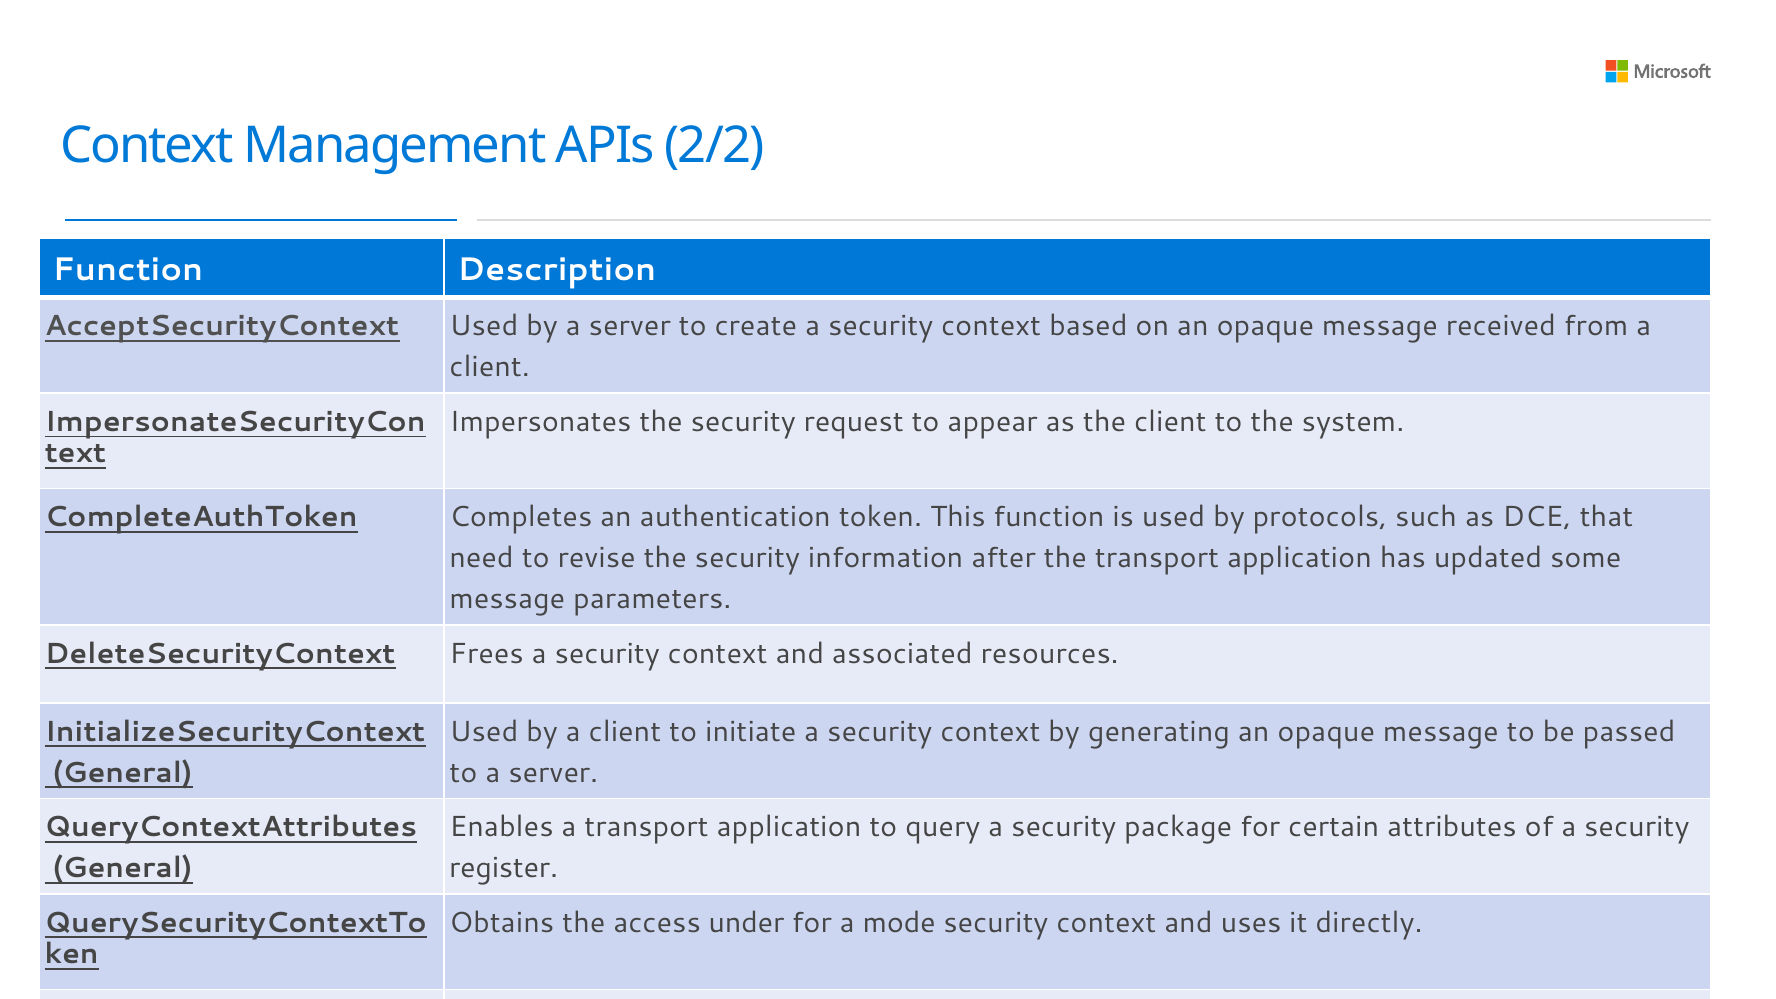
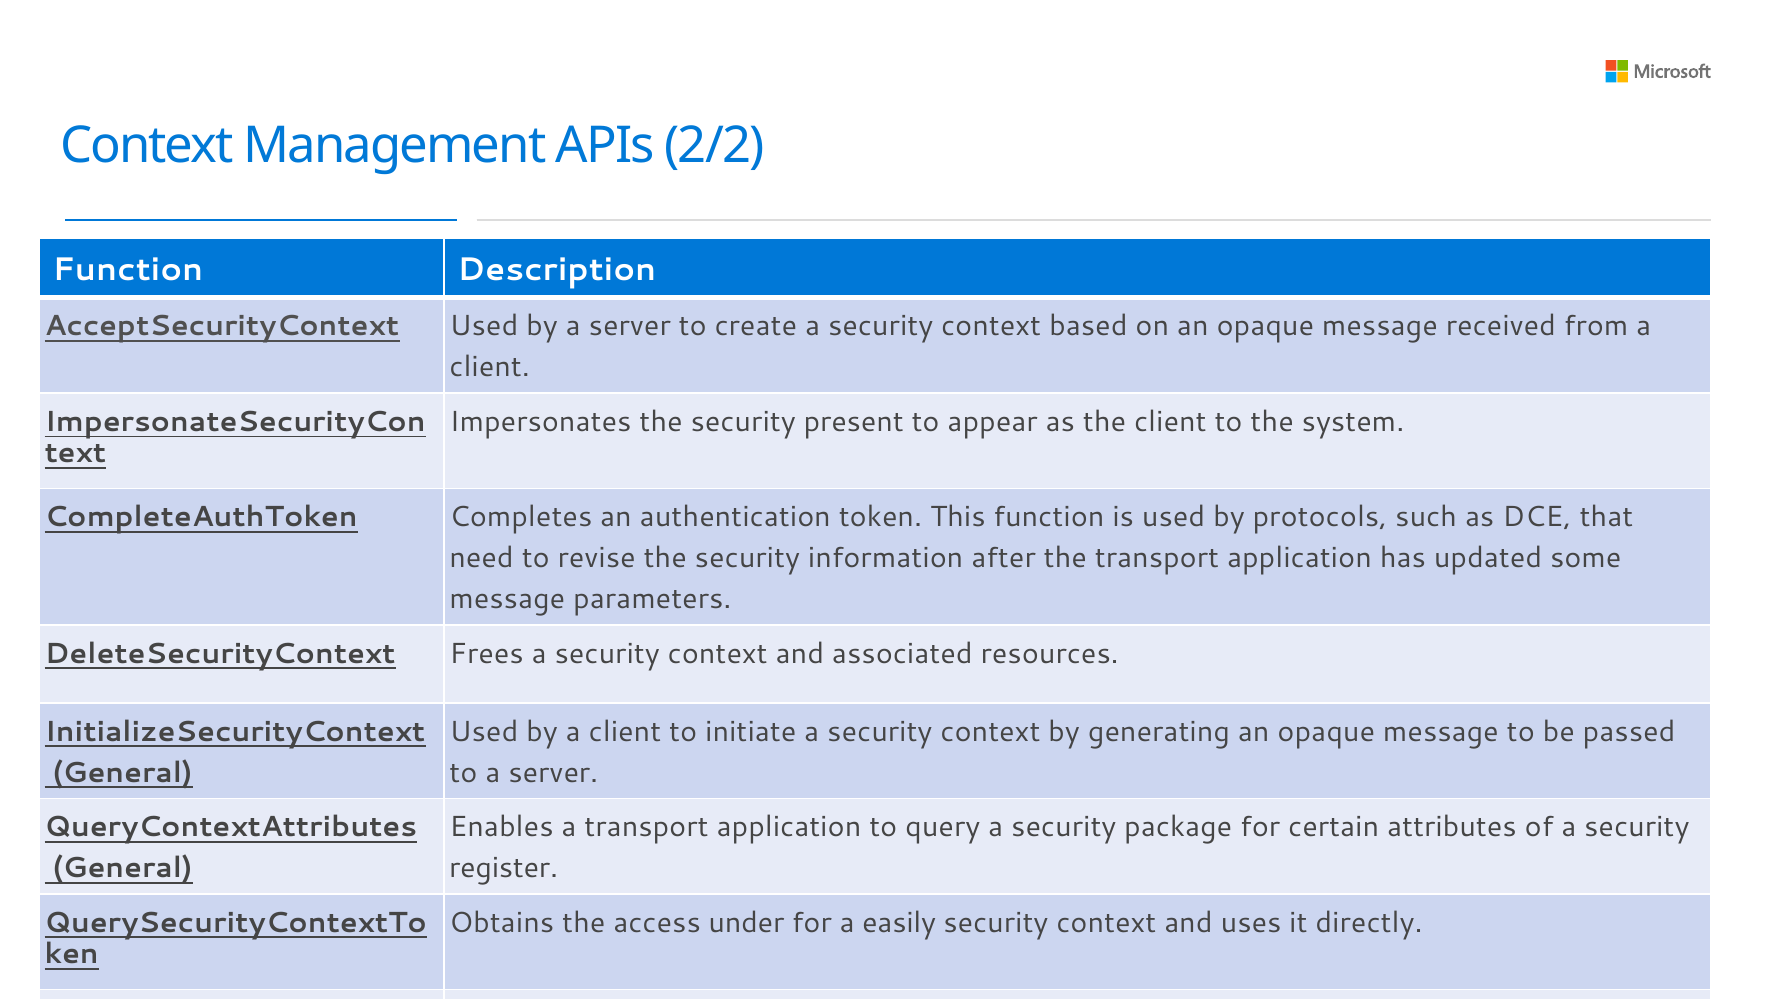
request: request -> present (854, 422)
mode: mode -> easily (899, 922)
